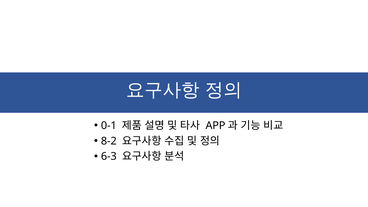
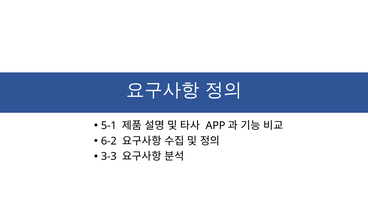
0-1: 0-1 -> 5-1 (109, 126)
8-2: 8-2 -> 6-2 (109, 141)
6-3: 6-3 -> 3-3 (109, 156)
